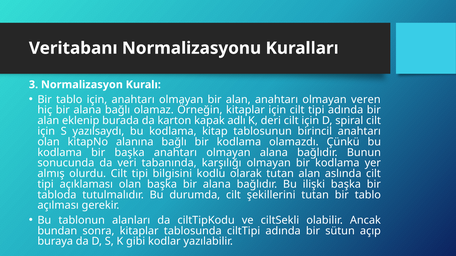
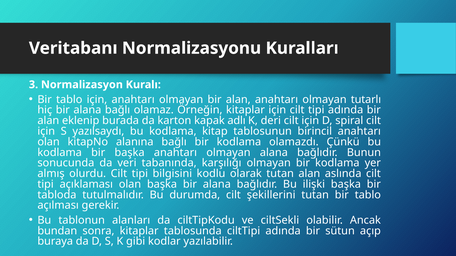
veren: veren -> tutarlı (366, 100)
